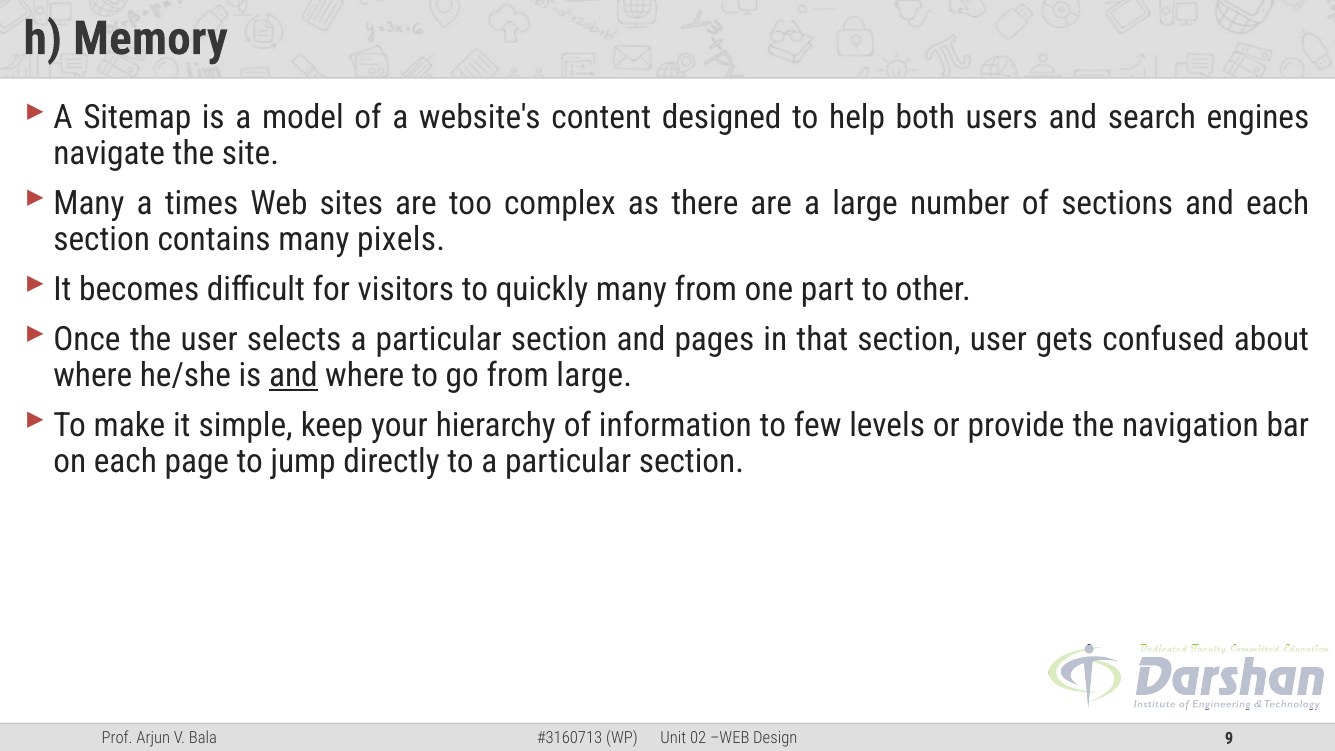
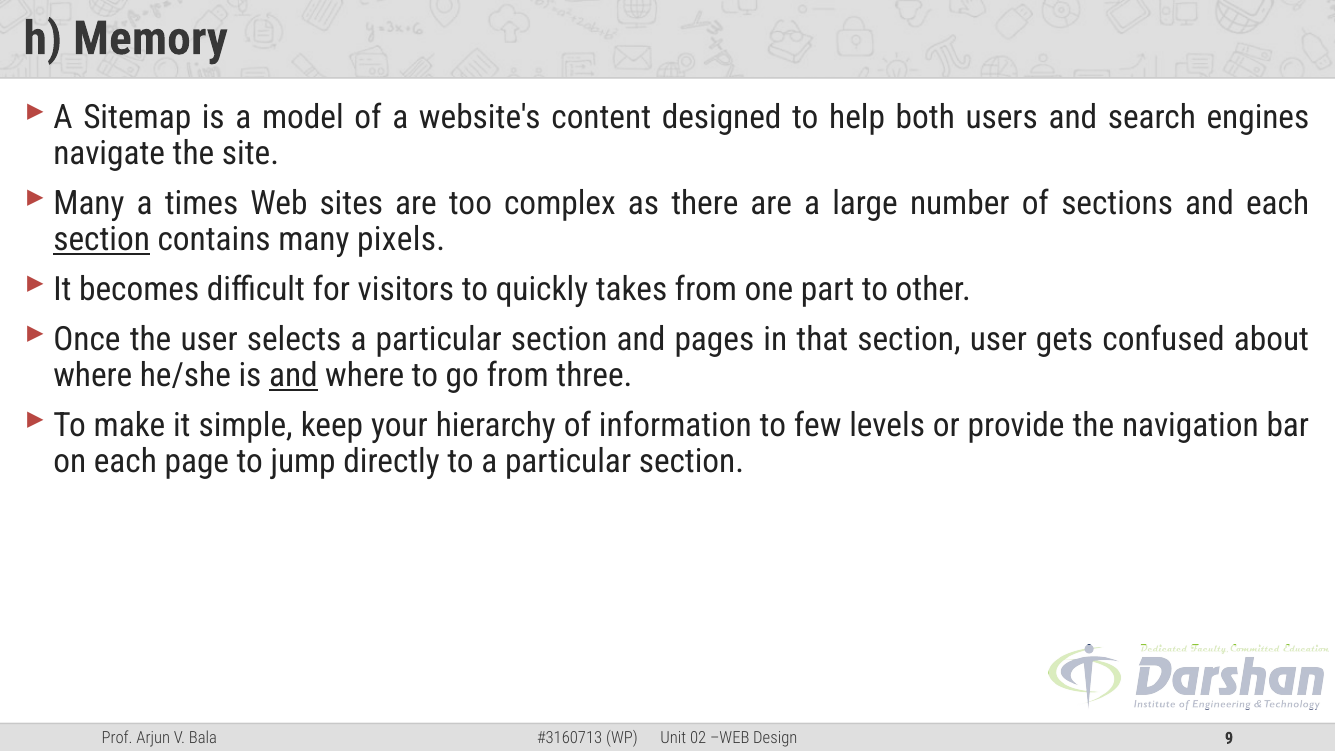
section underline: none -> present (102, 239)
quickly many: many -> takes (632, 289)
from large: large -> three (594, 375)
